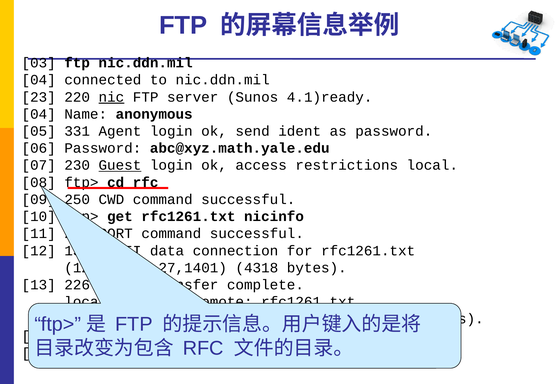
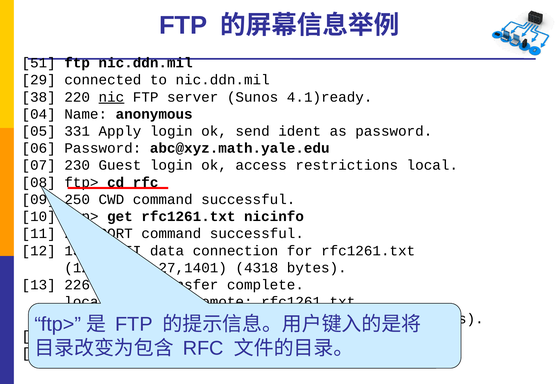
03: 03 -> 51 (39, 63)
04: 04 -> 29 (39, 80)
23: 23 -> 38 (39, 97)
Agent: Agent -> Apply (120, 131)
Guest underline: present -> none (120, 165)
